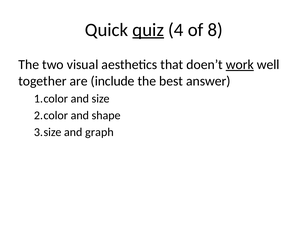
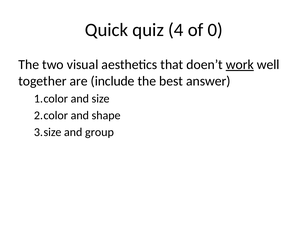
quiz underline: present -> none (148, 30)
8: 8 -> 0 (215, 30)
graph: graph -> group (99, 132)
